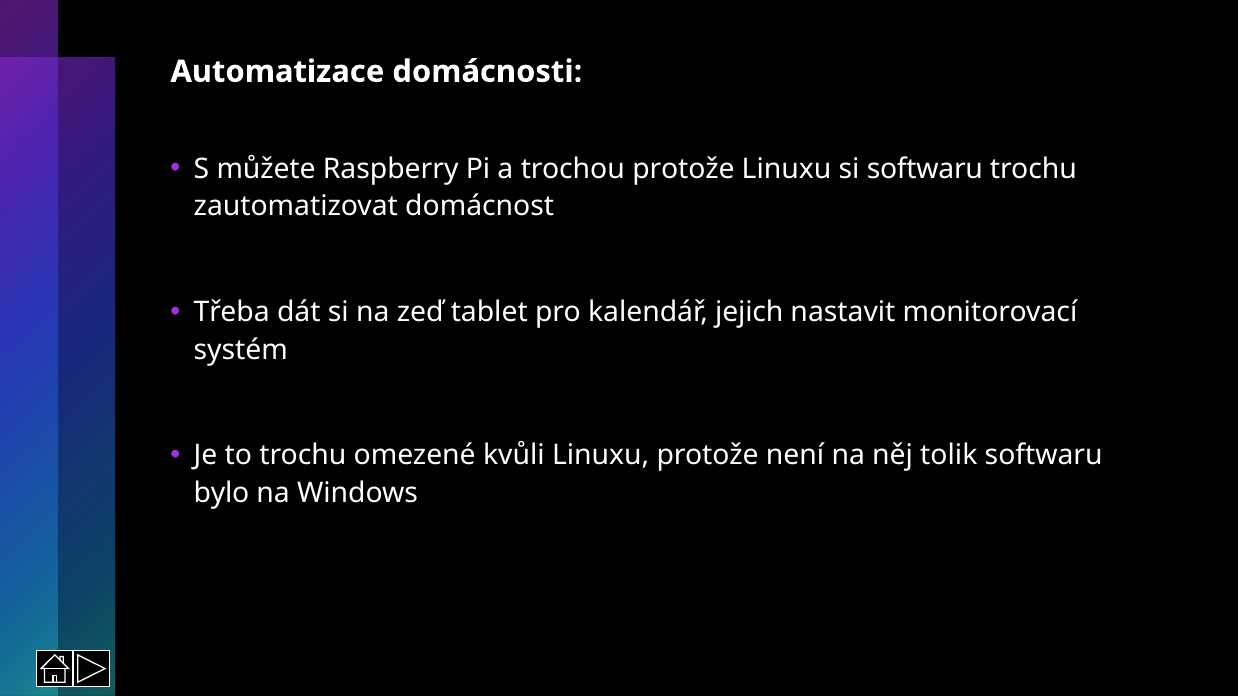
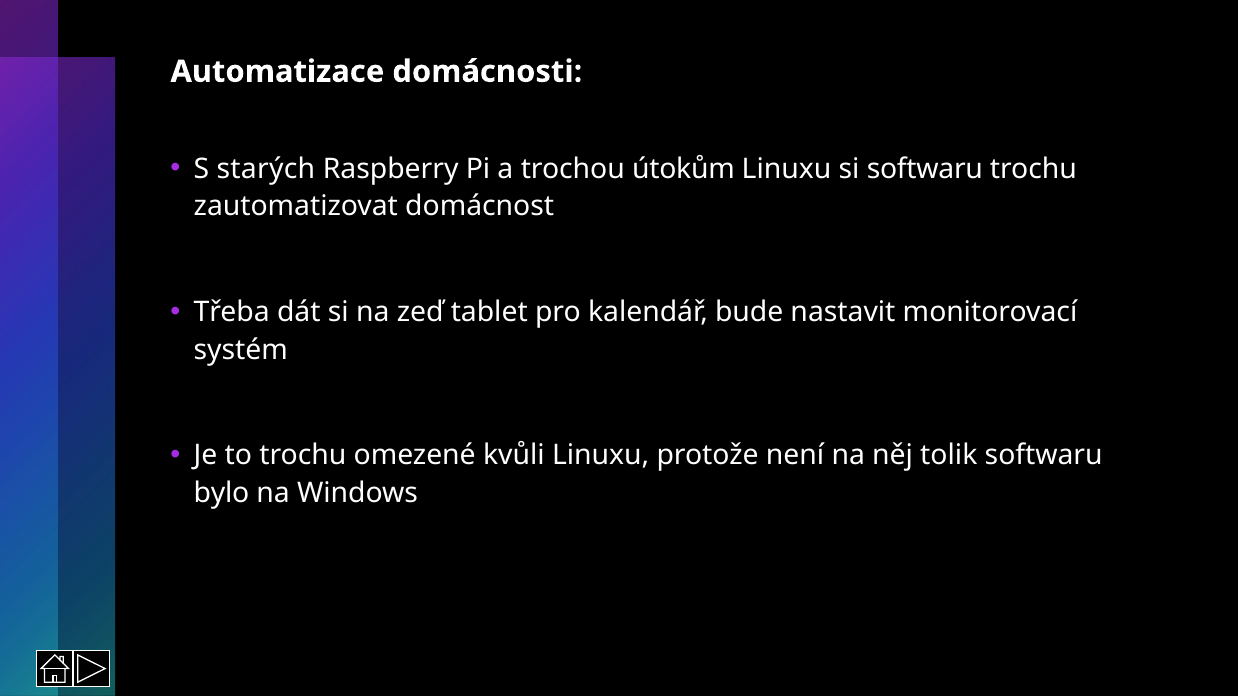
můžete: můžete -> starých (266, 169)
trochou protože: protože -> útokům (683, 169)
jejich: jejich -> bude (749, 312)
